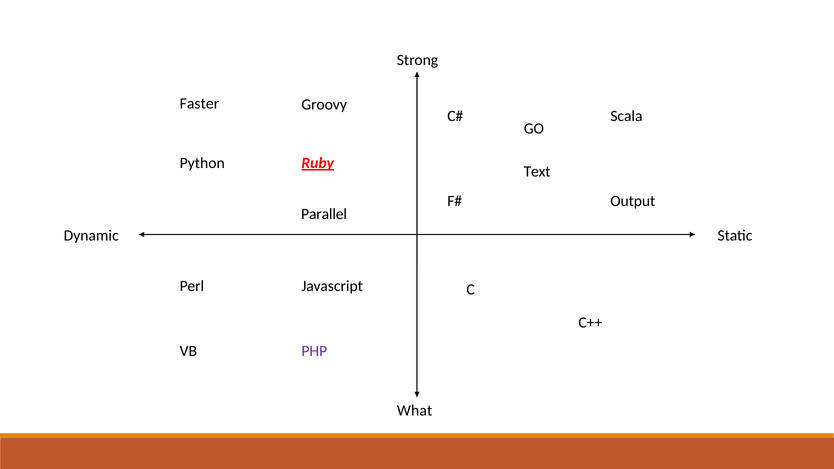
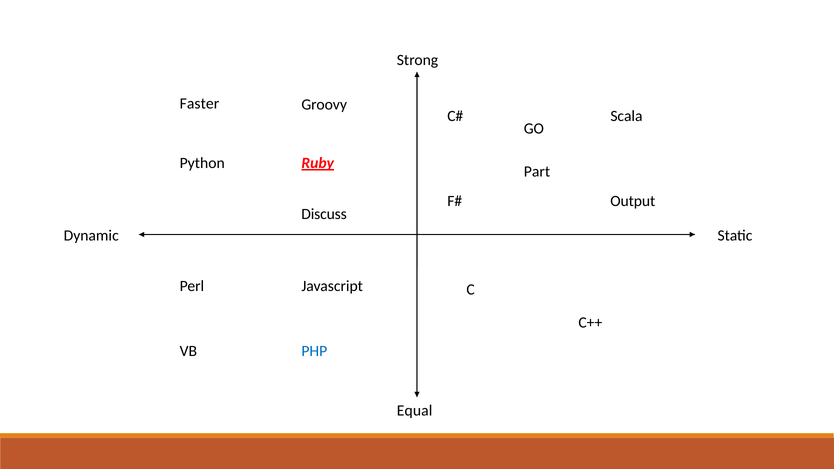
Text: Text -> Part (537, 171)
Parallel: Parallel -> Discuss (324, 214)
PHP colour: purple -> blue (314, 351)
What: What -> Equal (415, 411)
